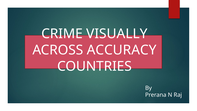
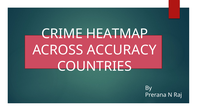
VISUALLY: VISUALLY -> HEATMAP (117, 34)
